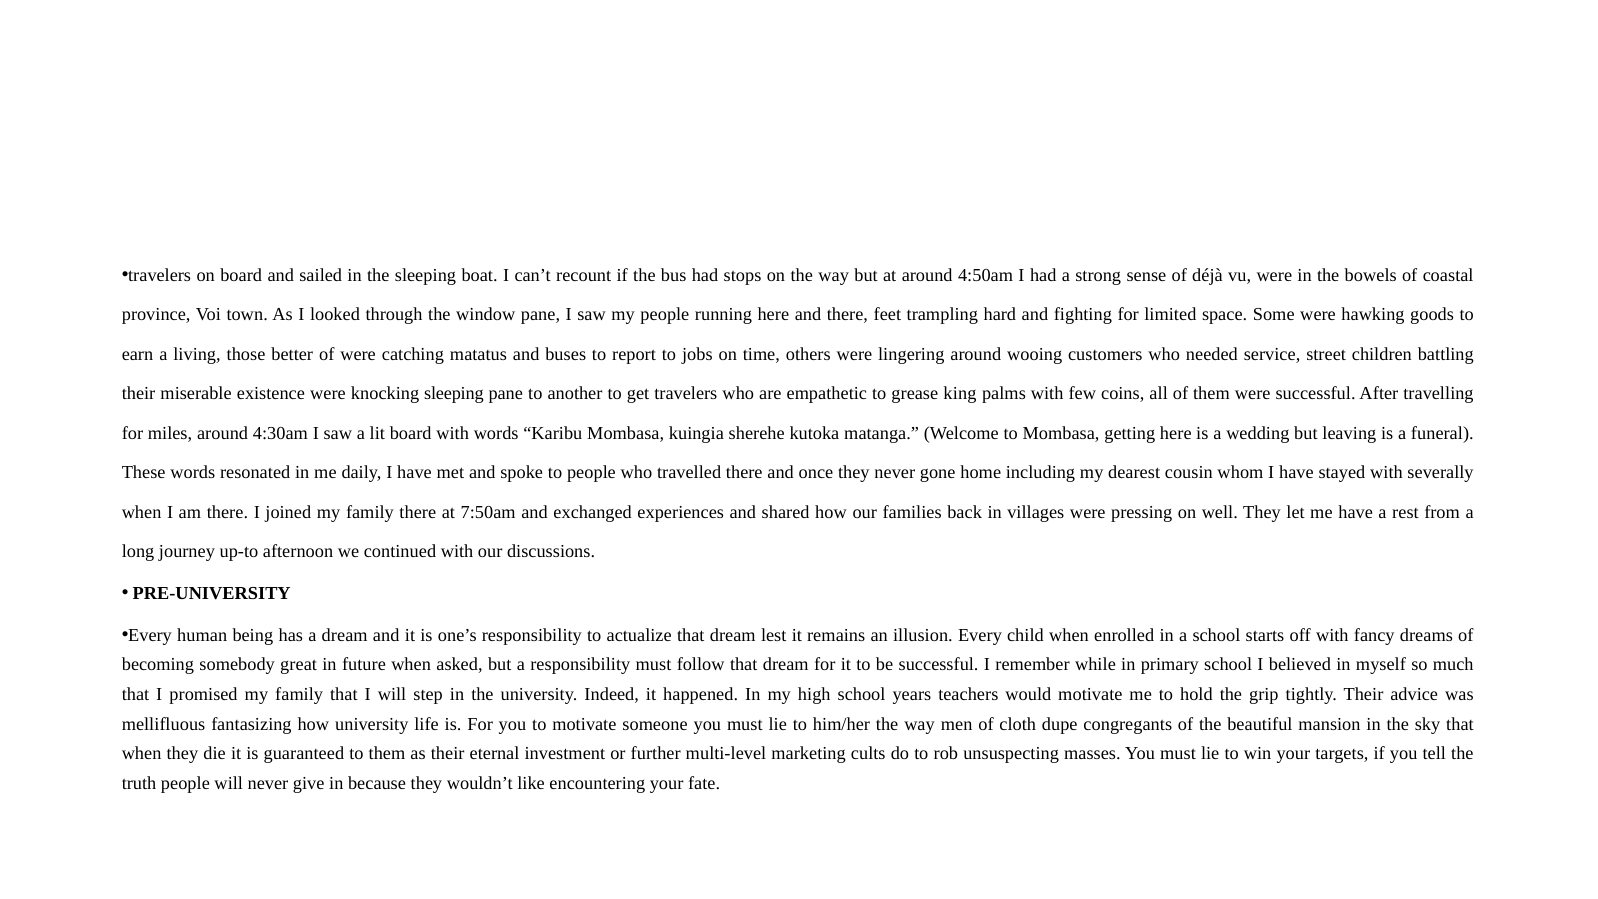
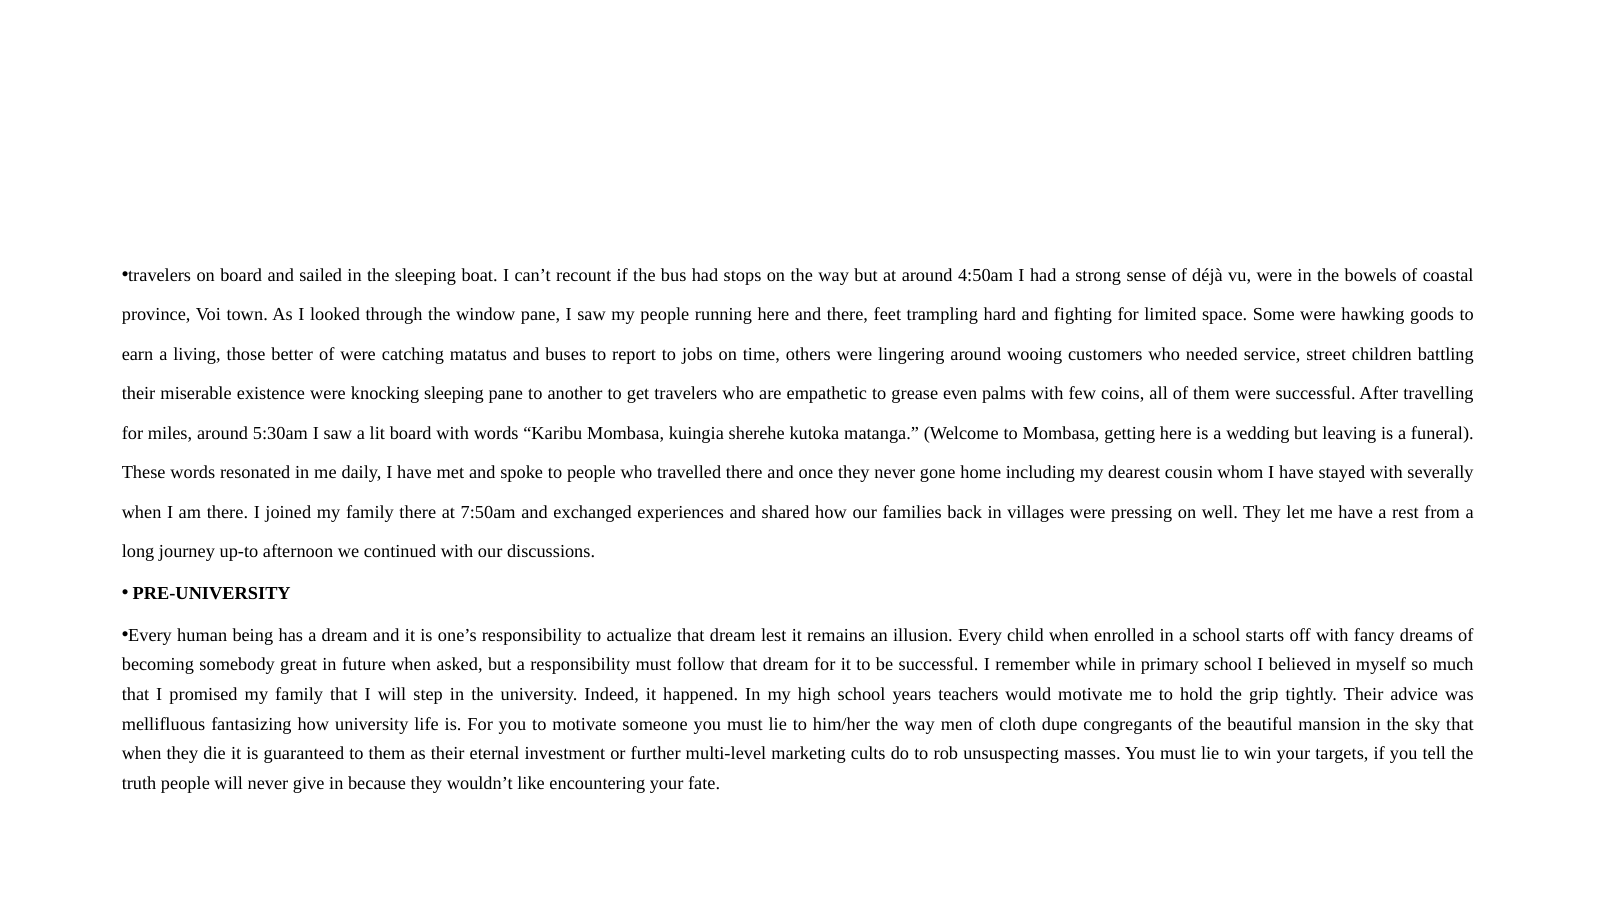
king: king -> even (960, 394)
4:30am: 4:30am -> 5:30am (280, 433)
